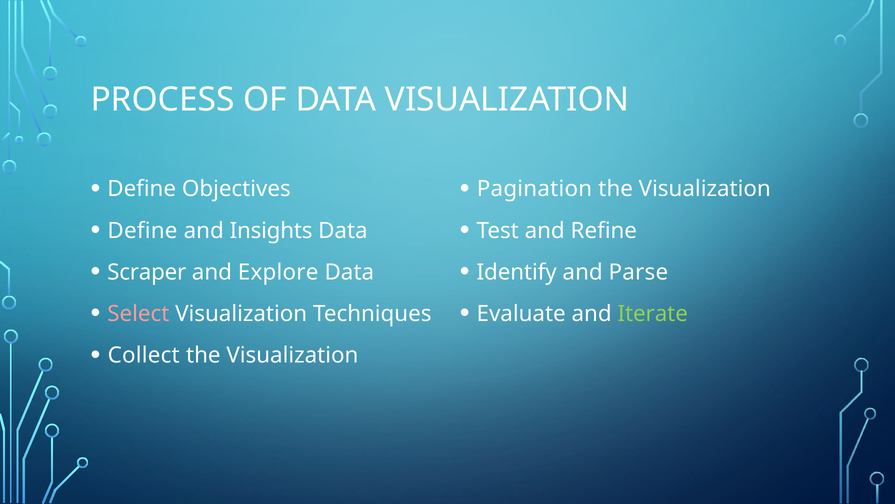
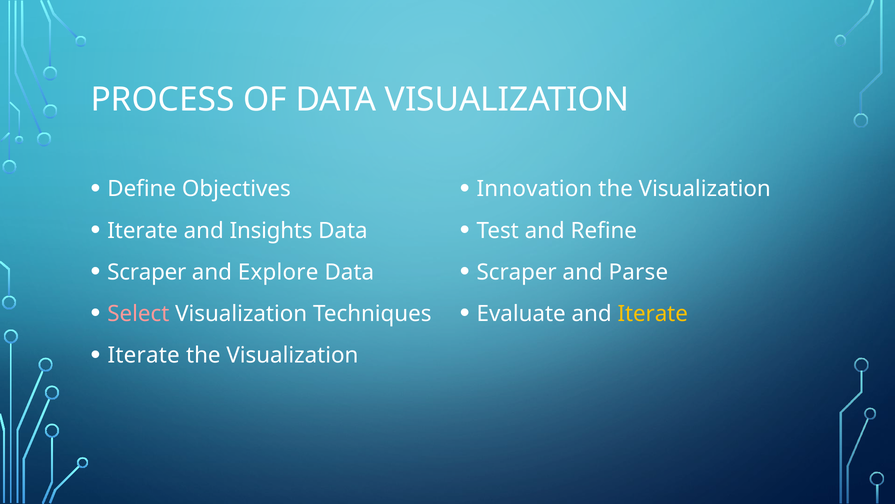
Pagination: Pagination -> Innovation (534, 189)
Define: Define -> Iterate (143, 230)
Identify: Identify -> Scraper (517, 272)
Iterate colour: light green -> yellow (653, 313)
Collect: Collect -> Iterate (144, 355)
